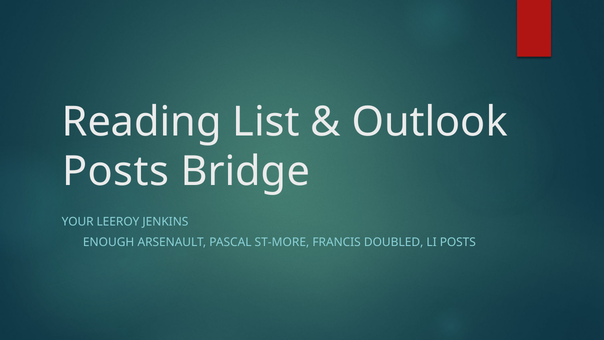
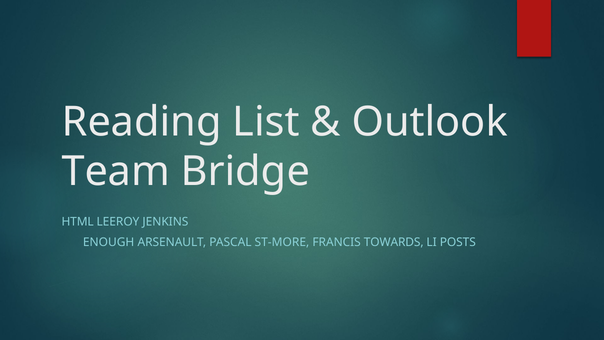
Posts: Posts -> Team (116, 172)
YOUR: YOUR -> HTML (78, 221)
DOUBLED: DOUBLED -> TOWARDS (394, 242)
